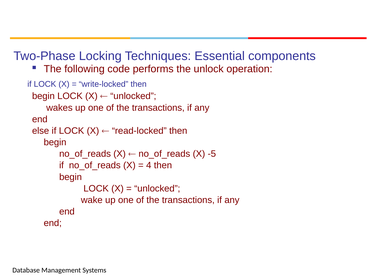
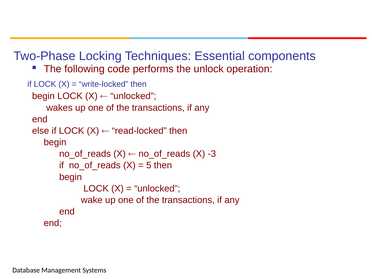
-5: -5 -> -3 (212, 154)
4: 4 -> 5 (149, 165)
